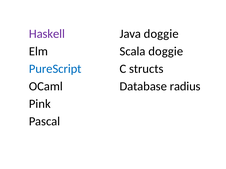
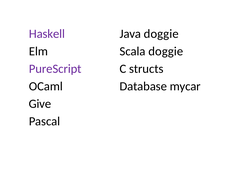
PureScript colour: blue -> purple (55, 69)
radius: radius -> mycar (185, 87)
Pink: Pink -> Give (40, 104)
